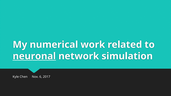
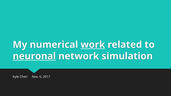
work underline: none -> present (93, 45)
